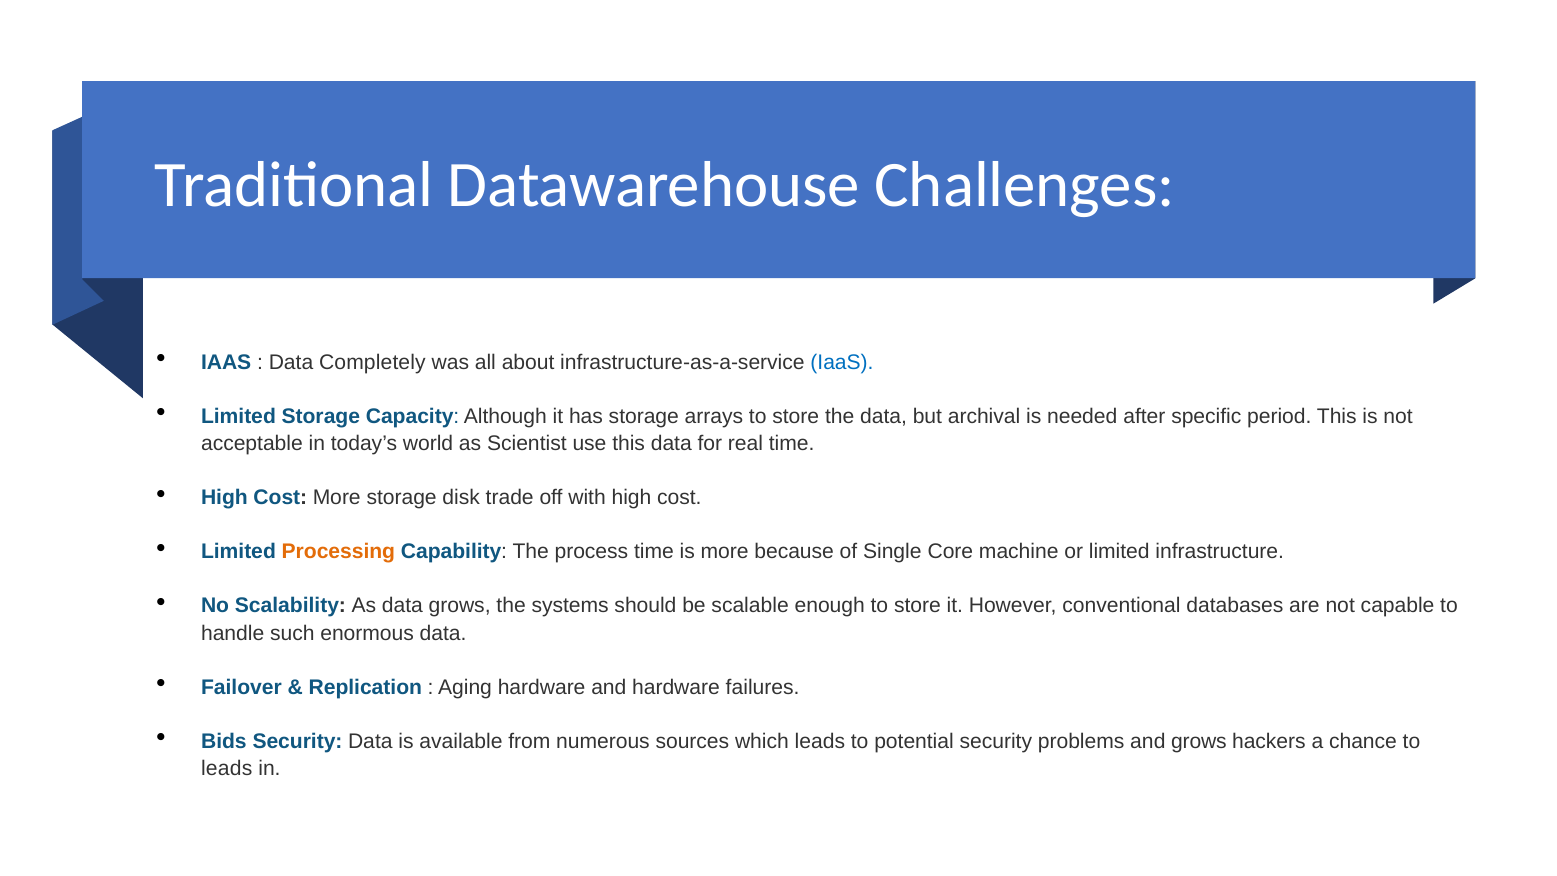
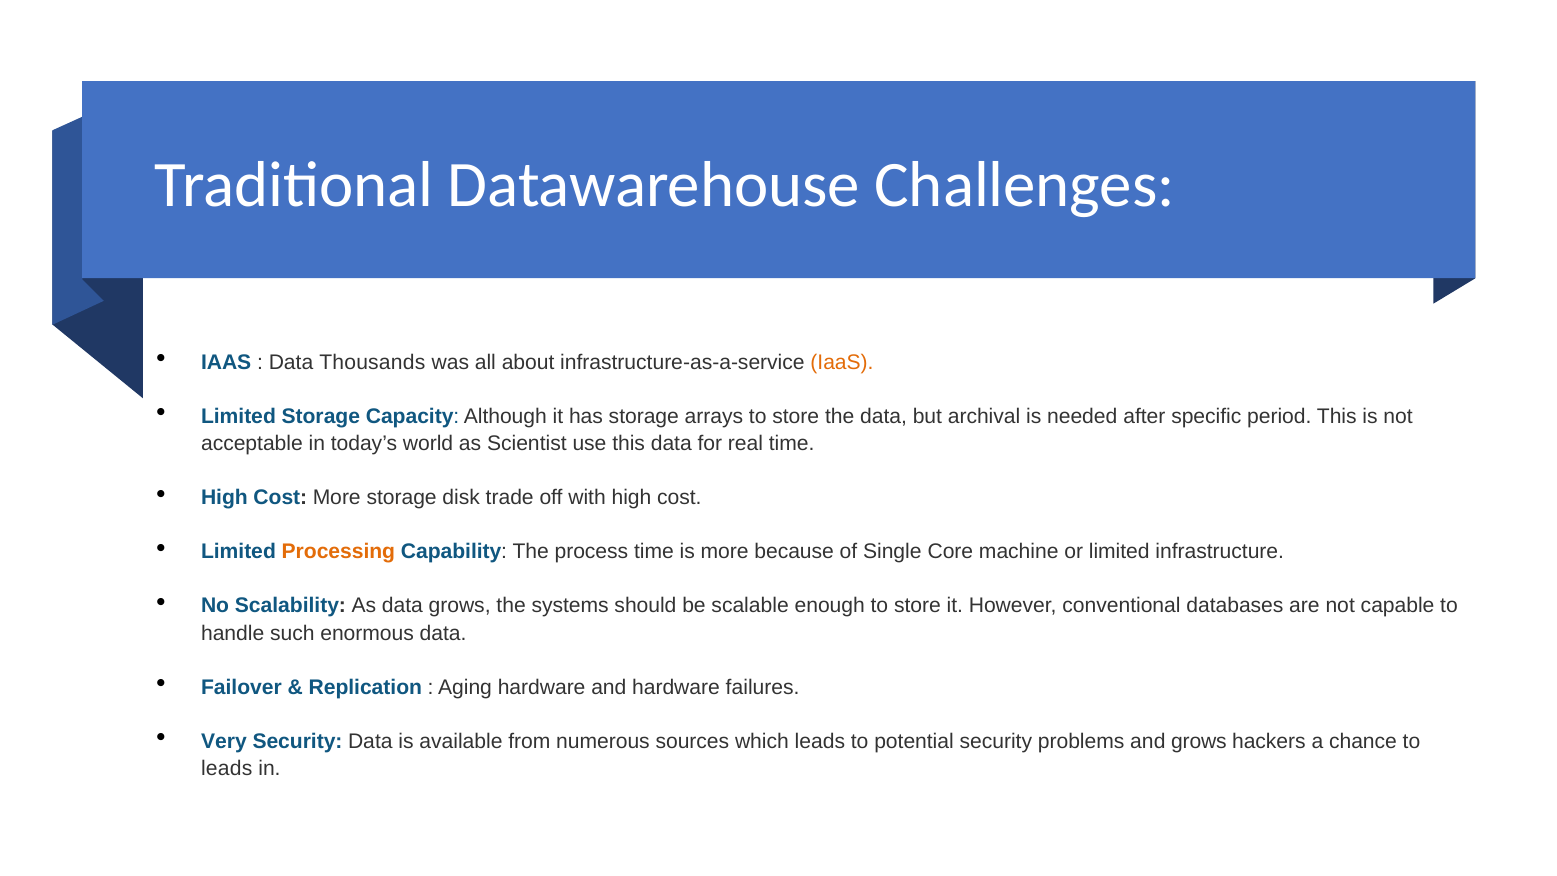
Completely: Completely -> Thousands (372, 362)
IaaS colour: blue -> orange (842, 362)
Bids: Bids -> Very (224, 741)
